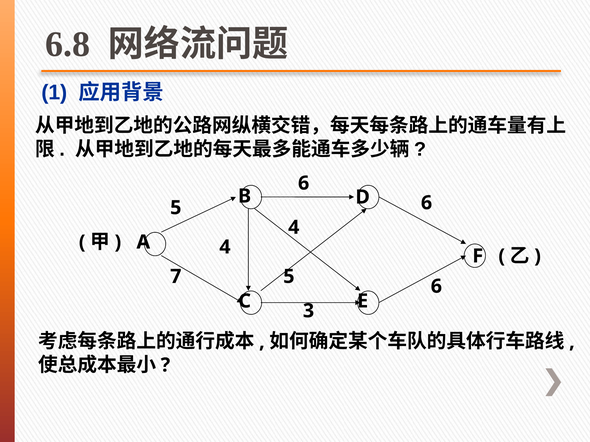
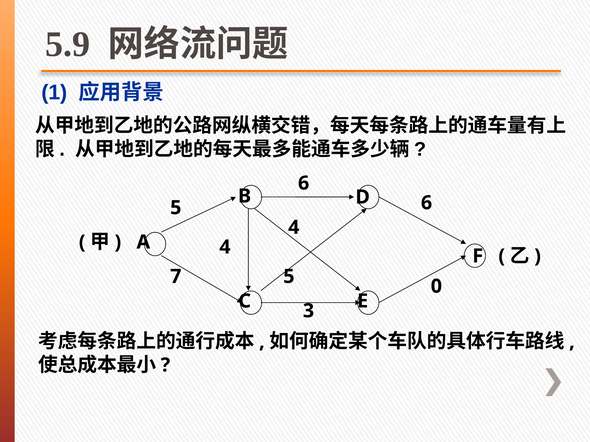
6.8: 6.8 -> 5.9 (68, 44)
6: 6 -> 0 (436, 287)
